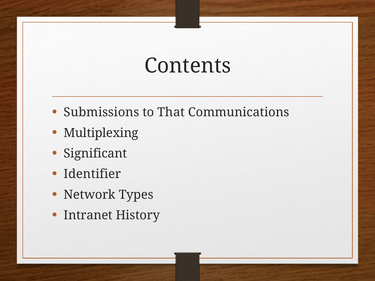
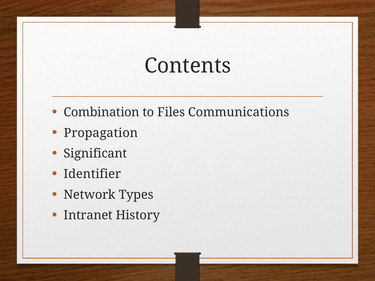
Submissions: Submissions -> Combination (102, 112)
That: That -> Files (171, 112)
Multiplexing: Multiplexing -> Propagation (101, 133)
